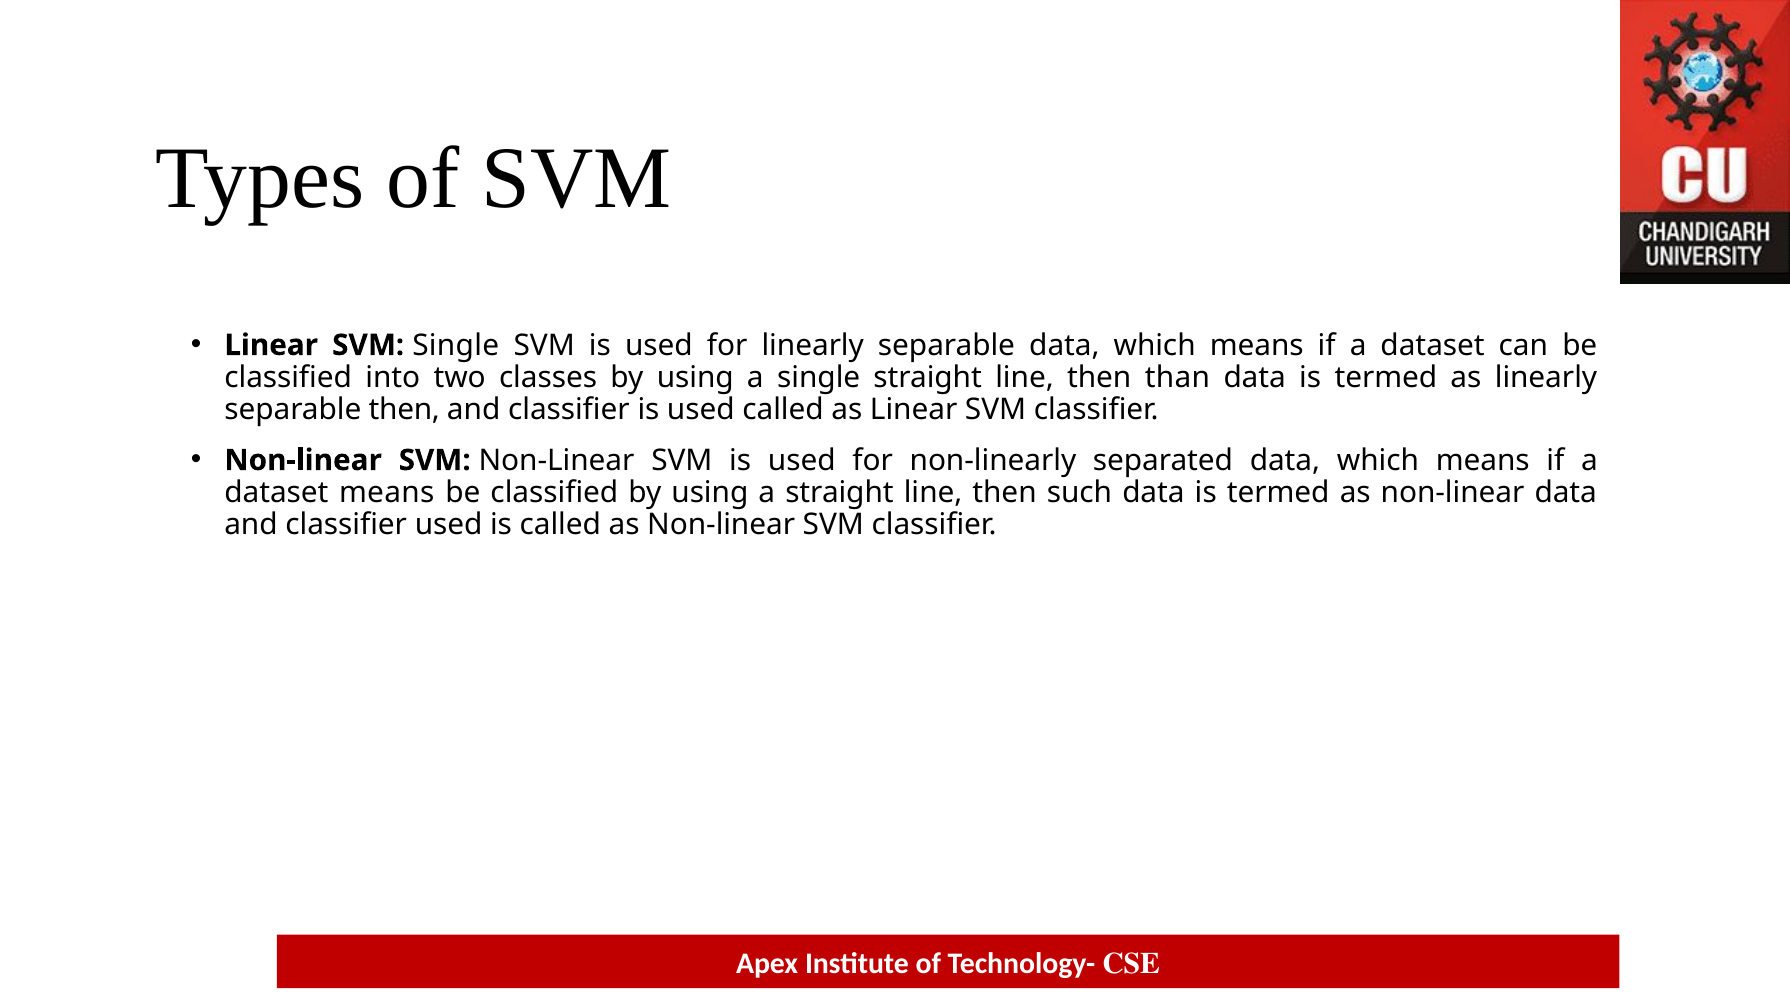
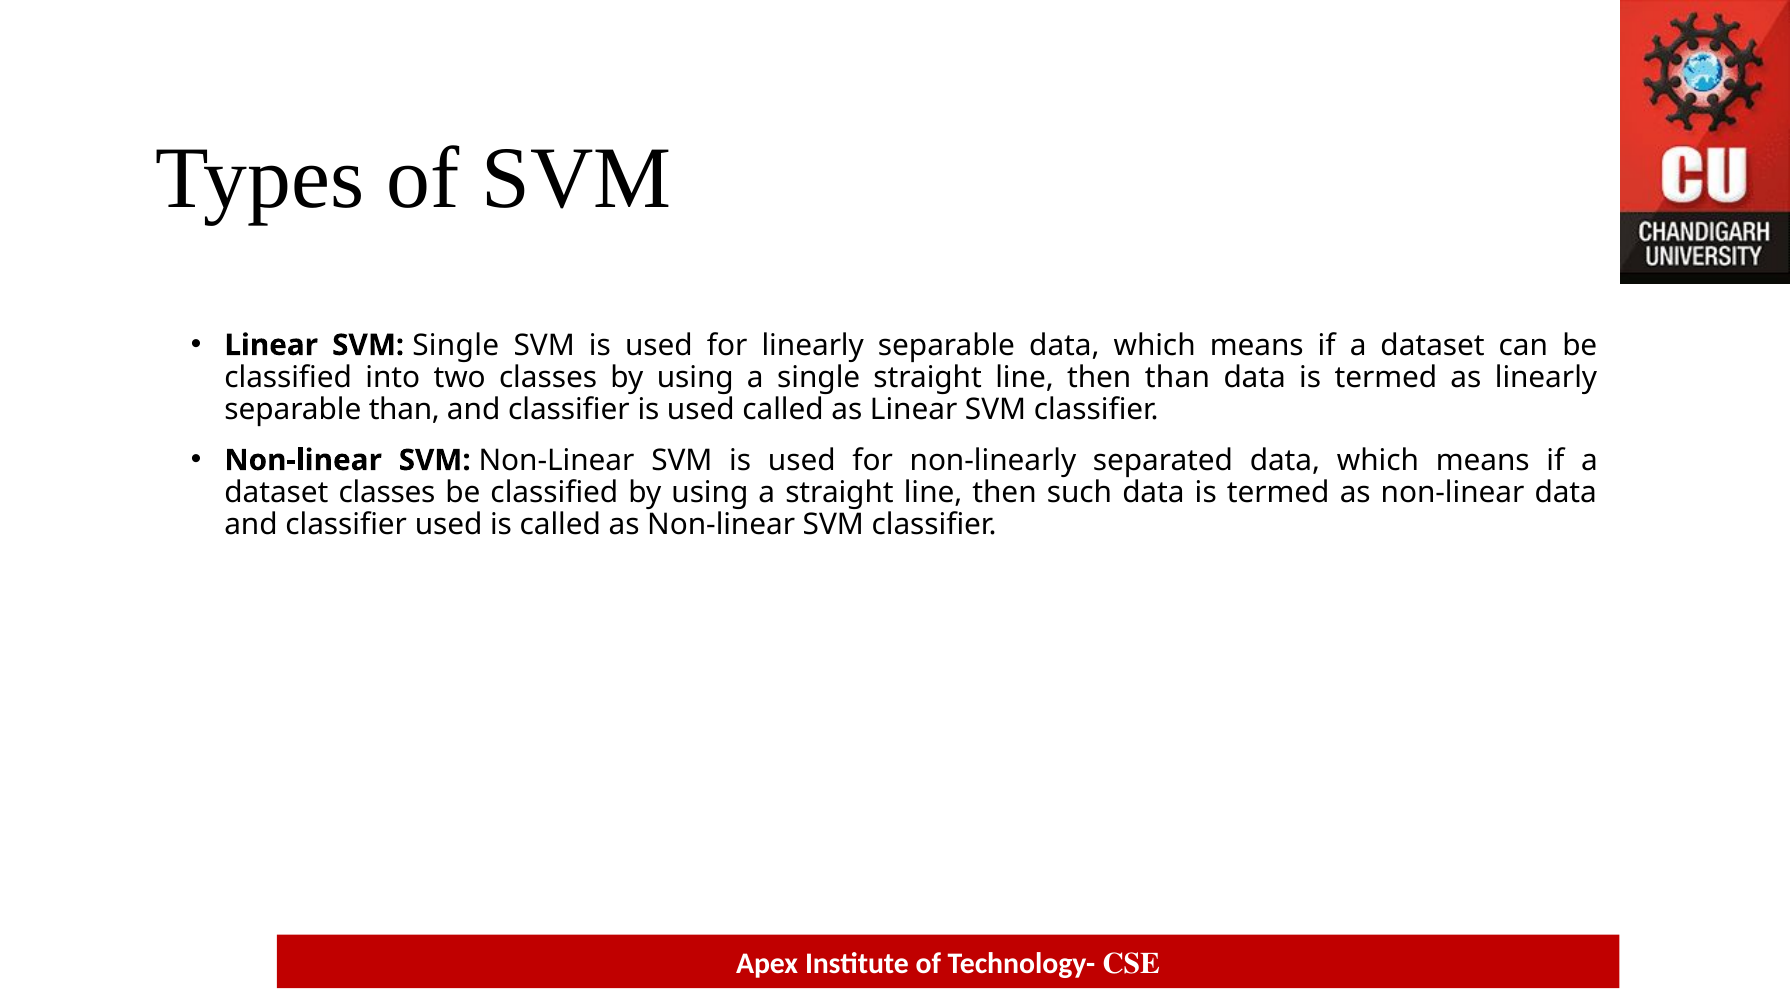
separable then: then -> than (404, 409)
dataset means: means -> classes (387, 492)
